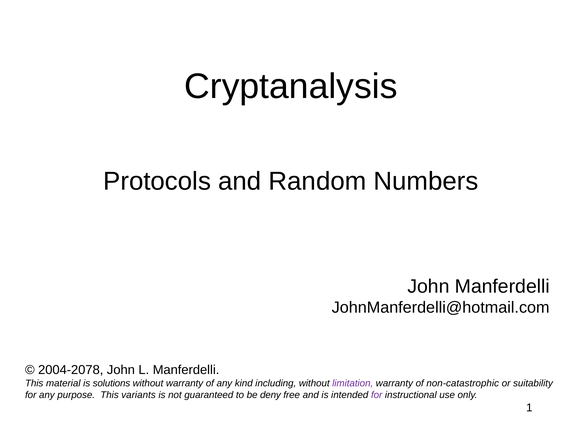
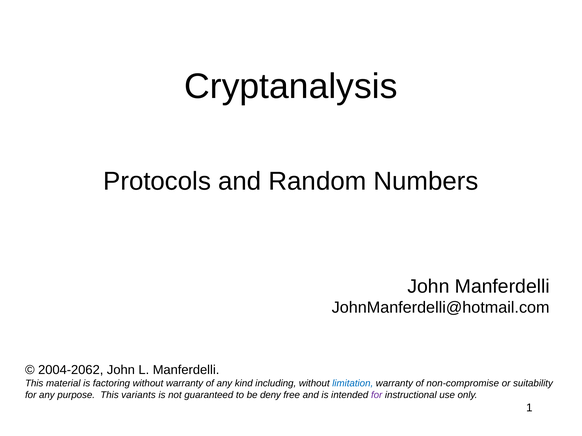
2004-2078: 2004-2078 -> 2004-2062 (71, 370)
solutions: solutions -> factoring (111, 384)
limitation colour: purple -> blue (353, 384)
non-catastrophic: non-catastrophic -> non-compromise (463, 384)
